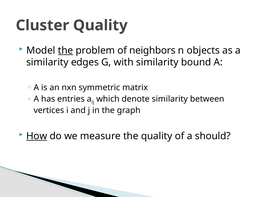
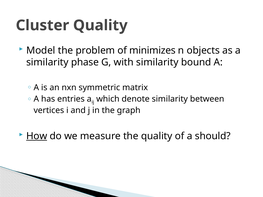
the underline: present -> none (66, 51)
neighbors: neighbors -> minimizes (152, 51)
edges: edges -> phase (85, 62)
